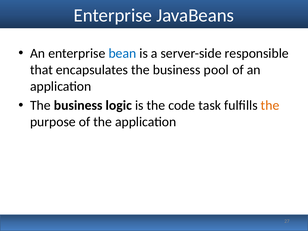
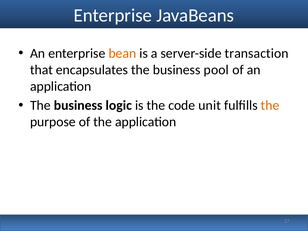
bean colour: blue -> orange (122, 53)
responsible: responsible -> transaction (257, 53)
task: task -> unit (210, 105)
